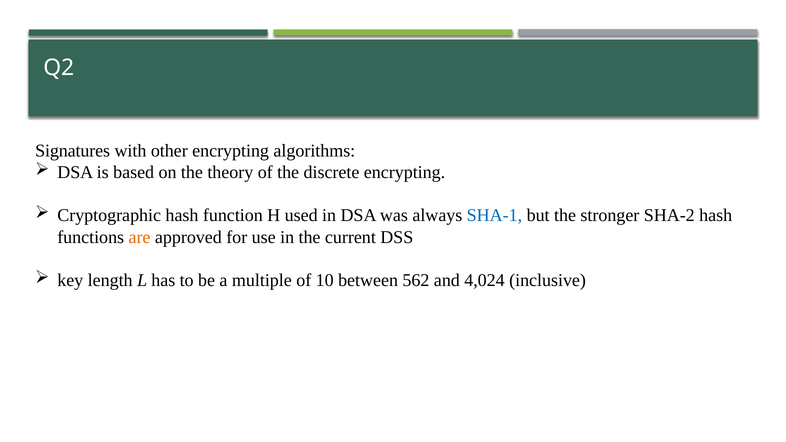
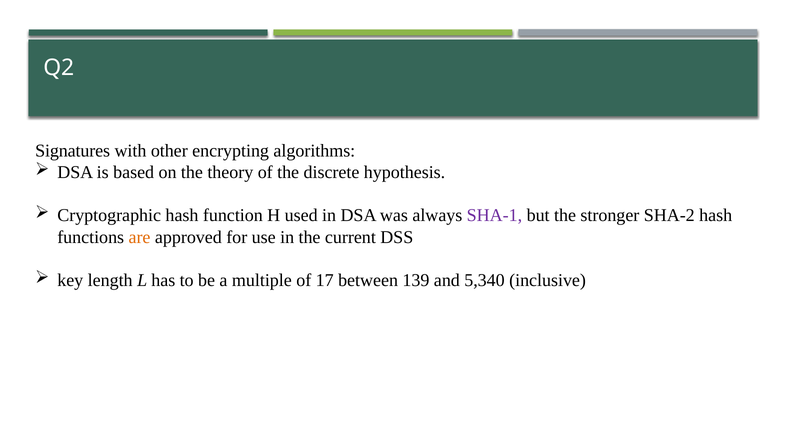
discrete encrypting: encrypting -> hypothesis (405, 172)
SHA-1 colour: blue -> purple (494, 216)
10: 10 -> 17 (325, 280)
562: 562 -> 139 (416, 280)
4,024: 4,024 -> 5,340 (485, 280)
